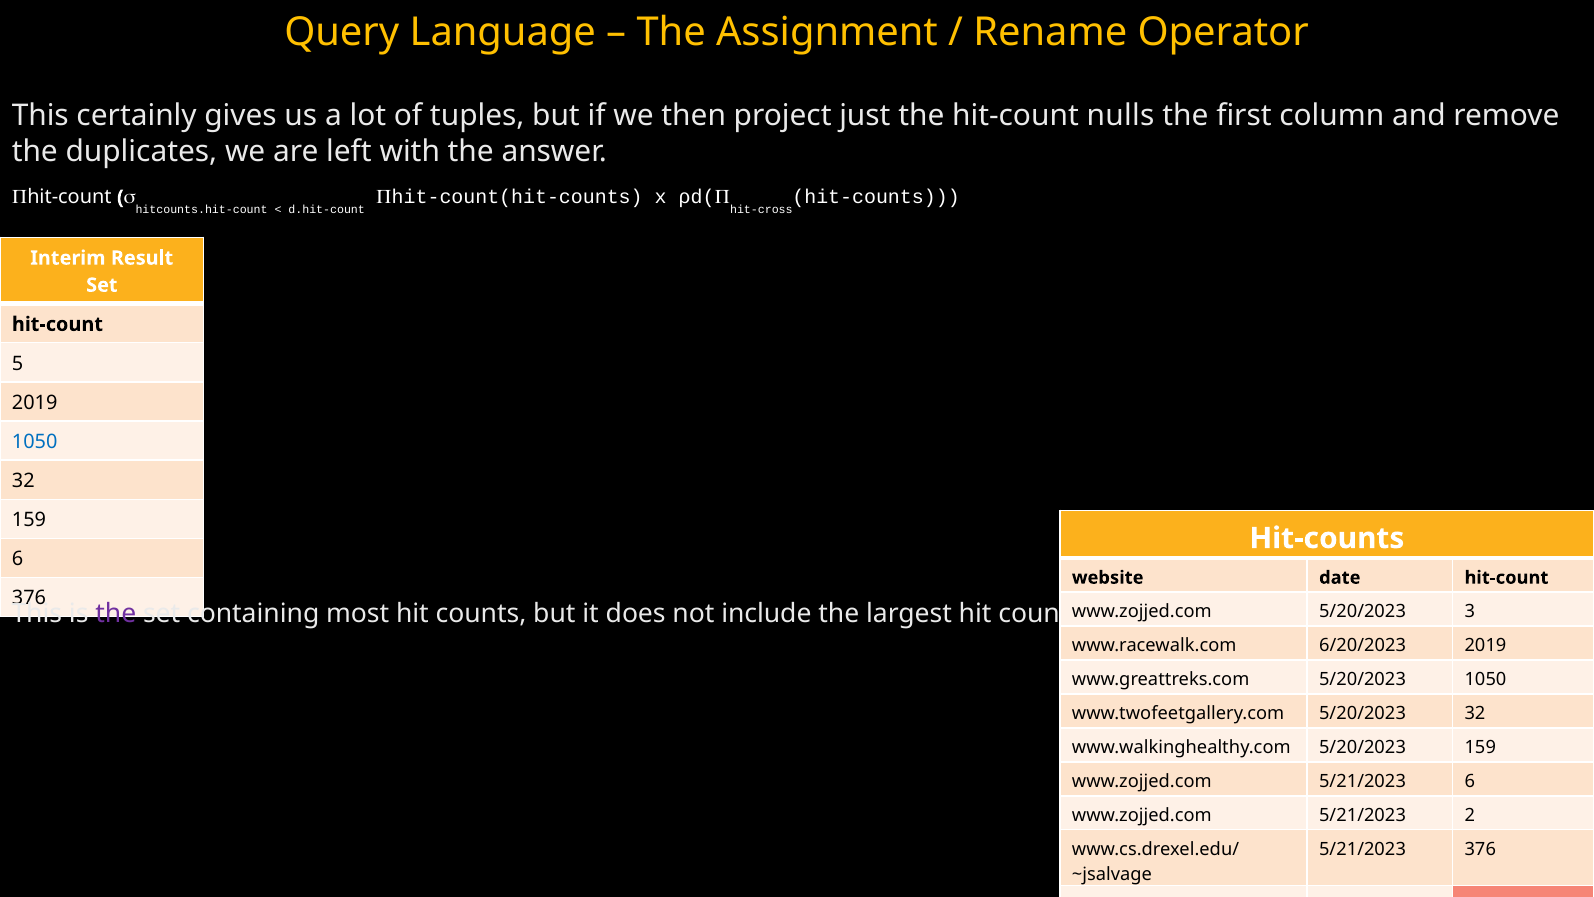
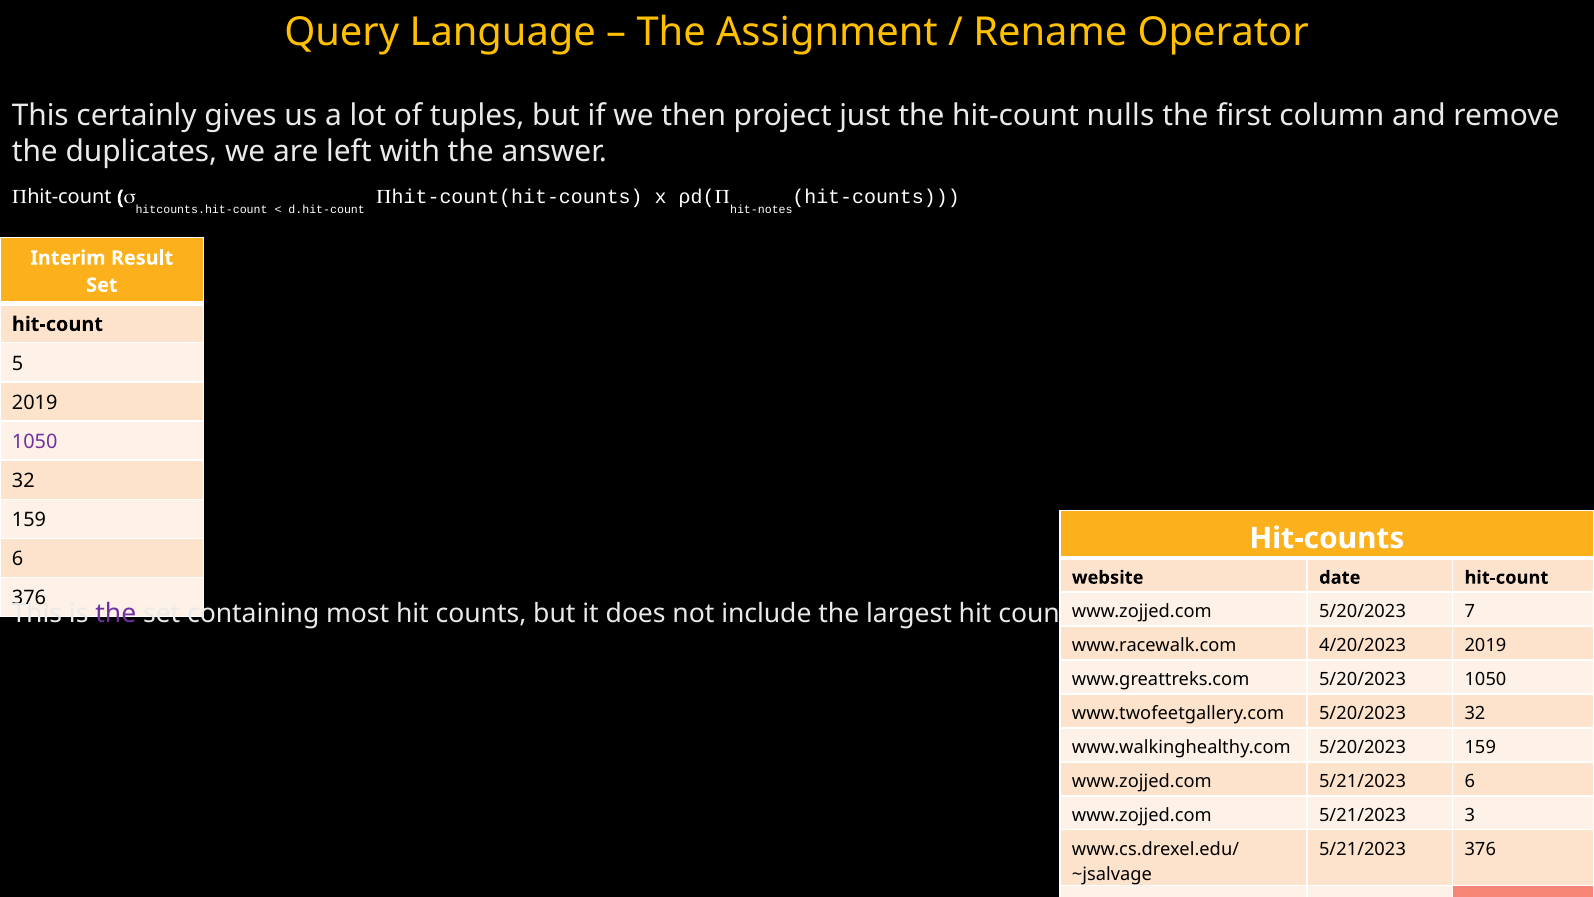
hit-cross: hit-cross -> hit-notes (761, 210)
1050 colour: blue -> purple (35, 442)
3: 3 -> 7 (1470, 611)
6/20/2023: 6/20/2023 -> 4/20/2023 (1363, 645)
2: 2 -> 3 (1470, 815)
